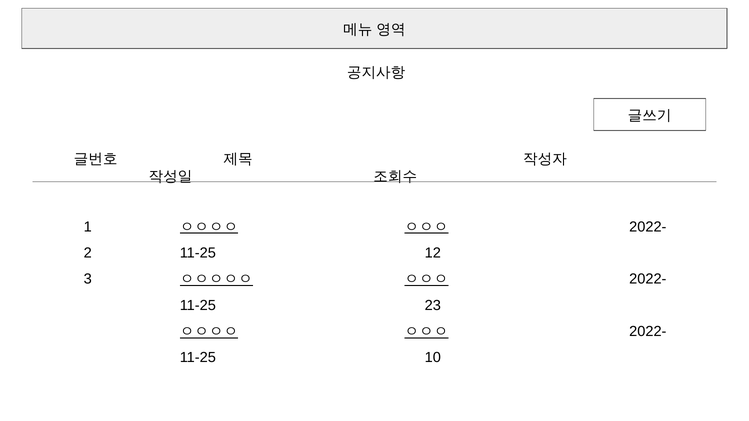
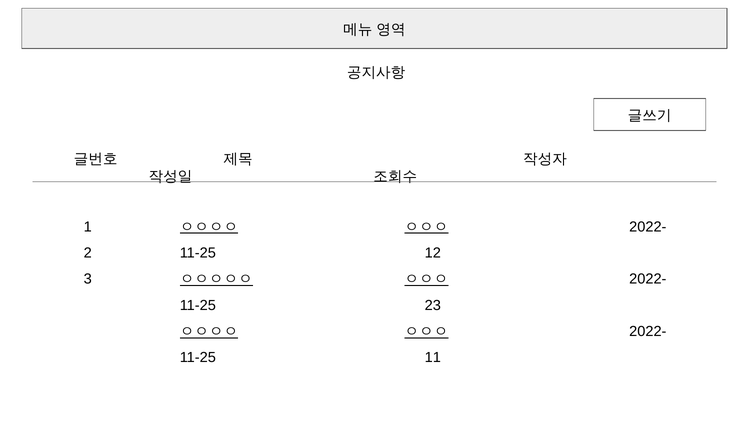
10: 10 -> 11 (433, 358)
